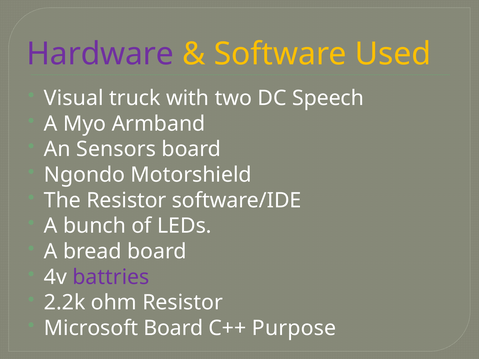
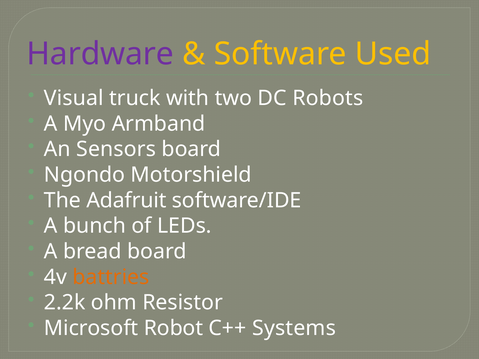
Speech: Speech -> Robots (328, 98)
The Resistor: Resistor -> Adafruit (126, 200)
battries colour: purple -> orange (111, 277)
Microsoft Board: Board -> Robot (173, 328)
Purpose: Purpose -> Systems (294, 328)
